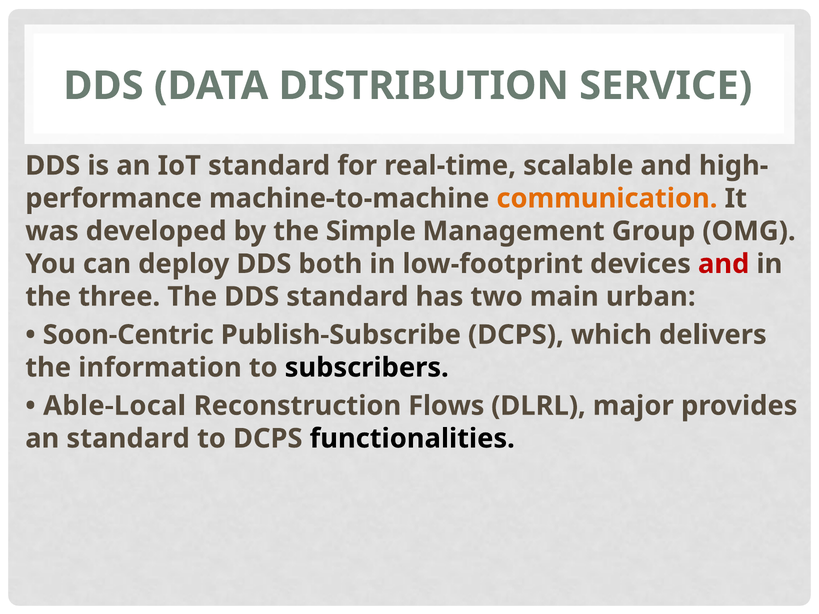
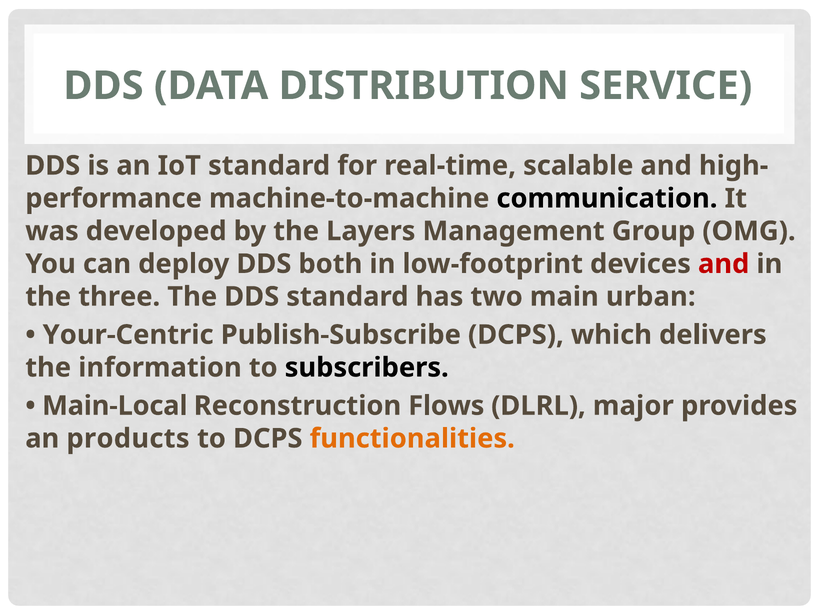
communication colour: orange -> black (607, 198)
Simple: Simple -> Layers (371, 231)
Soon-Centric: Soon-Centric -> Your-Centric (128, 335)
Able-Local: Able-Local -> Main-Local (115, 406)
an standard: standard -> products (128, 439)
functionalities colour: black -> orange (412, 439)
